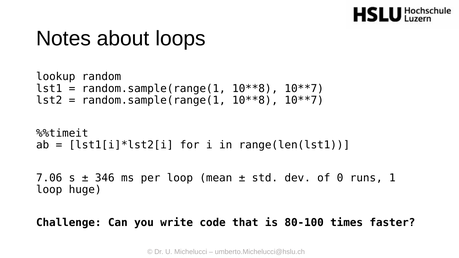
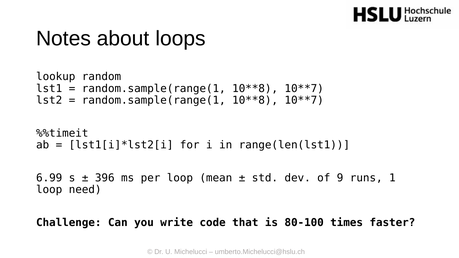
7.06: 7.06 -> 6.99 (49, 178)
346: 346 -> 396 (105, 178)
0: 0 -> 9 (340, 178)
huge: huge -> need (85, 190)
